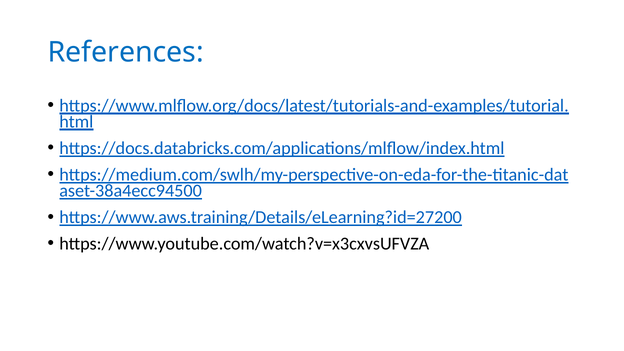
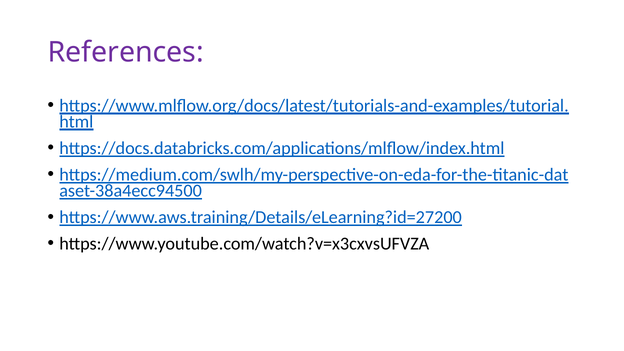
References colour: blue -> purple (126, 52)
